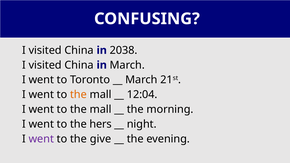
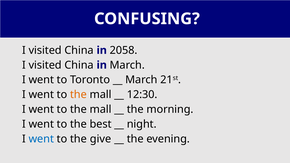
2038: 2038 -> 2058 (124, 50)
12:04: 12:04 -> 12:30 (142, 95)
hers: hers -> best (101, 124)
went colour: purple -> blue (41, 139)
